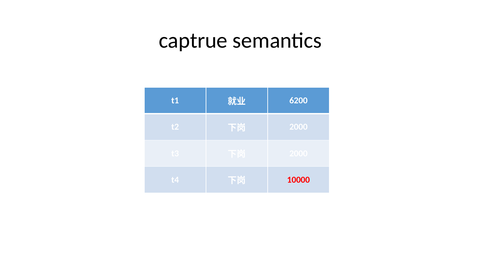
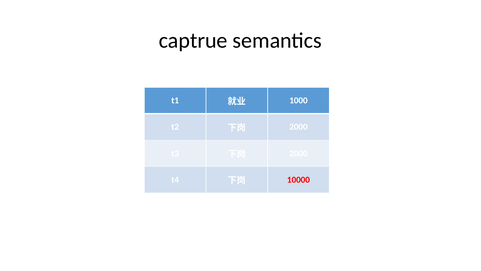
6200: 6200 -> 1000 (298, 100)
